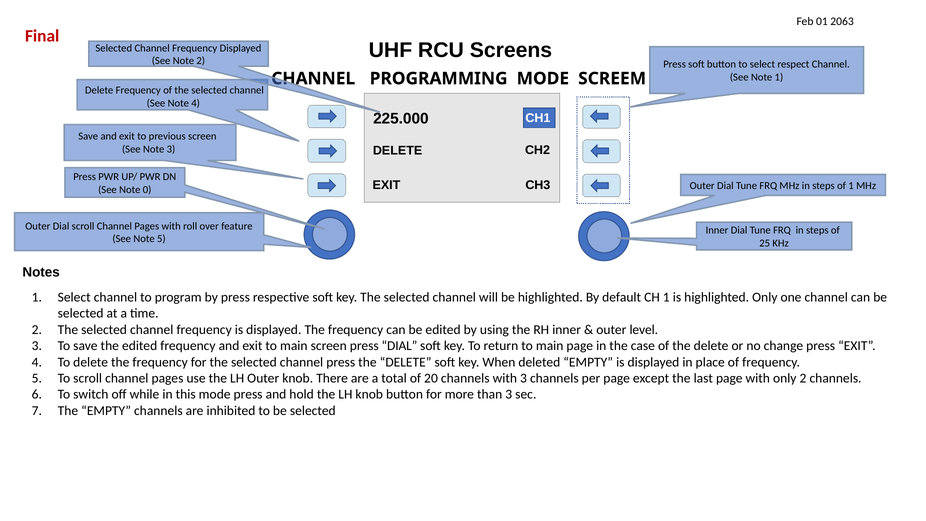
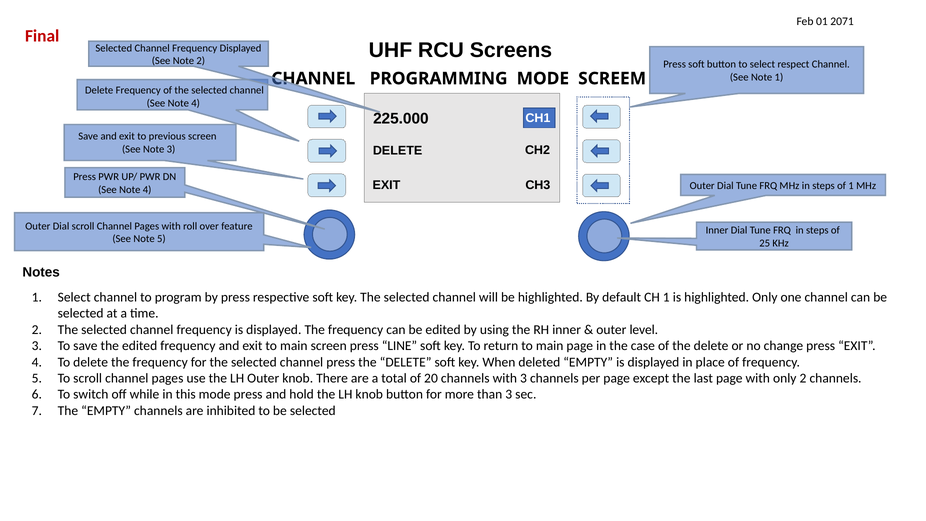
2063: 2063 -> 2071 (842, 22)
0: 0 -> 4 (147, 189)
press DIAL: DIAL -> LINE (399, 346)
